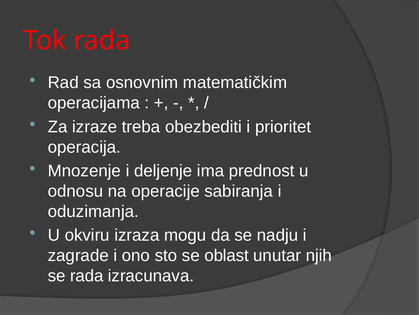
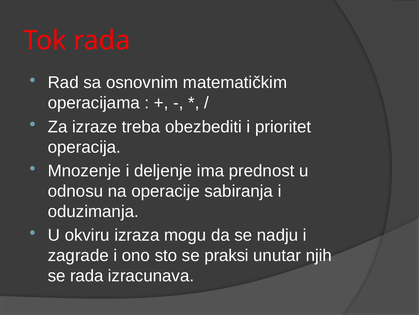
oblast: oblast -> praksi (227, 255)
